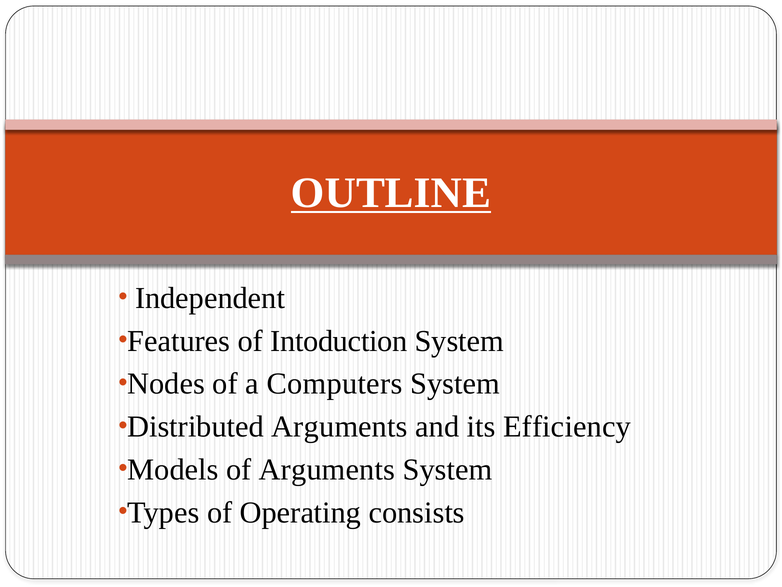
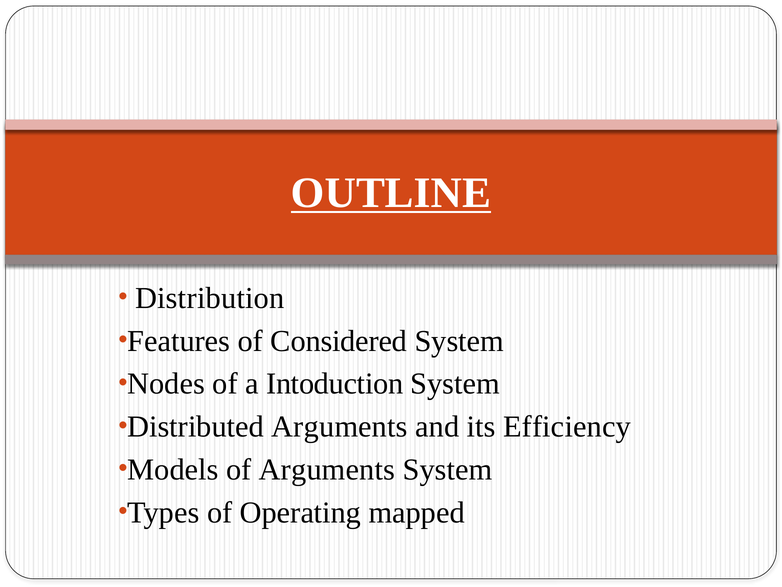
Independent: Independent -> Distribution (210, 298)
Intoduction: Intoduction -> Considered (339, 341)
Computers: Computers -> Intoduction (335, 384)
consists: consists -> mapped (417, 512)
